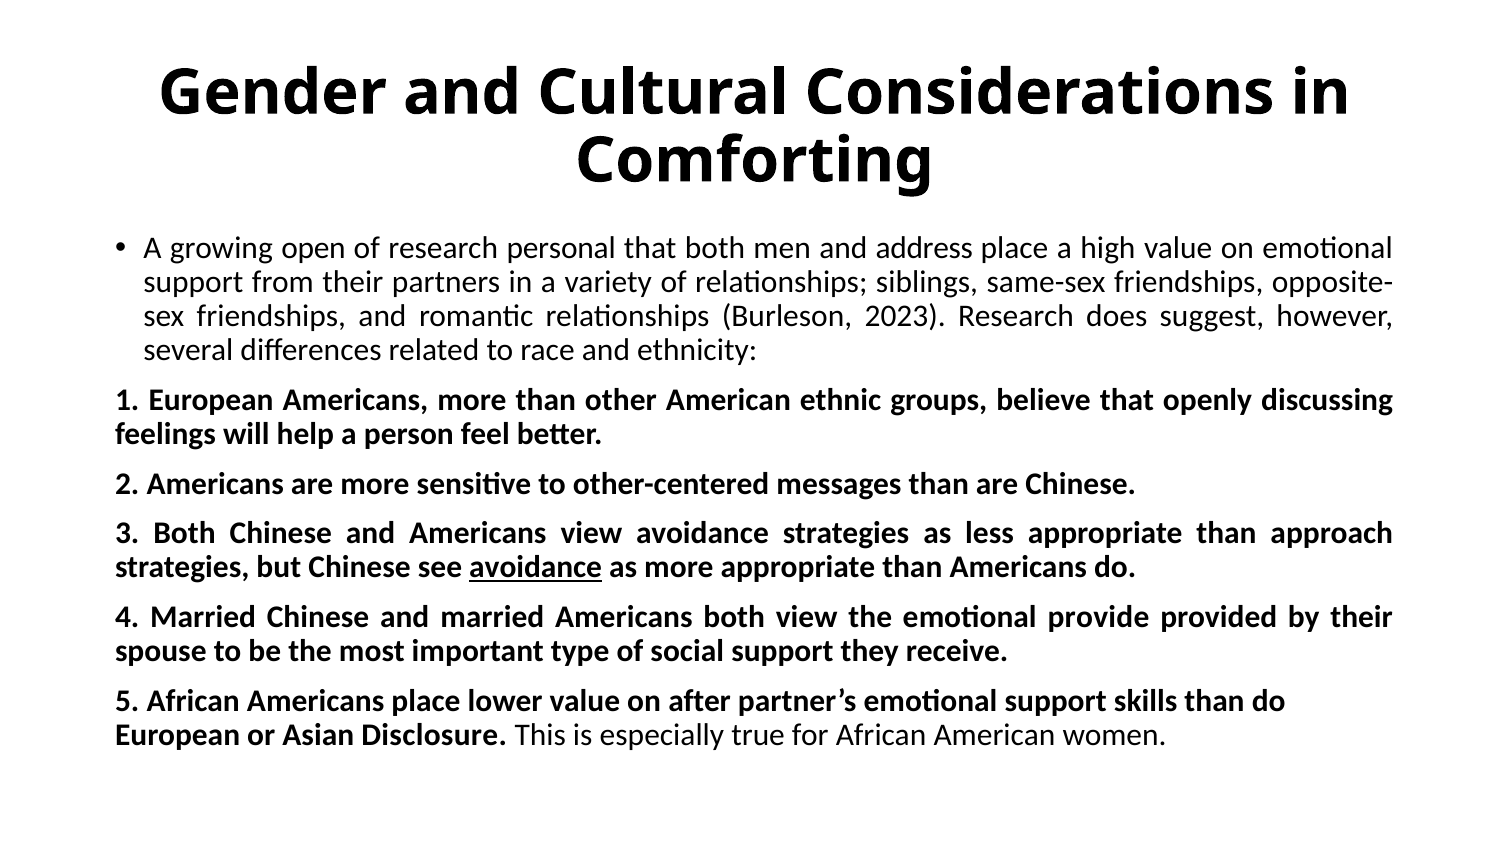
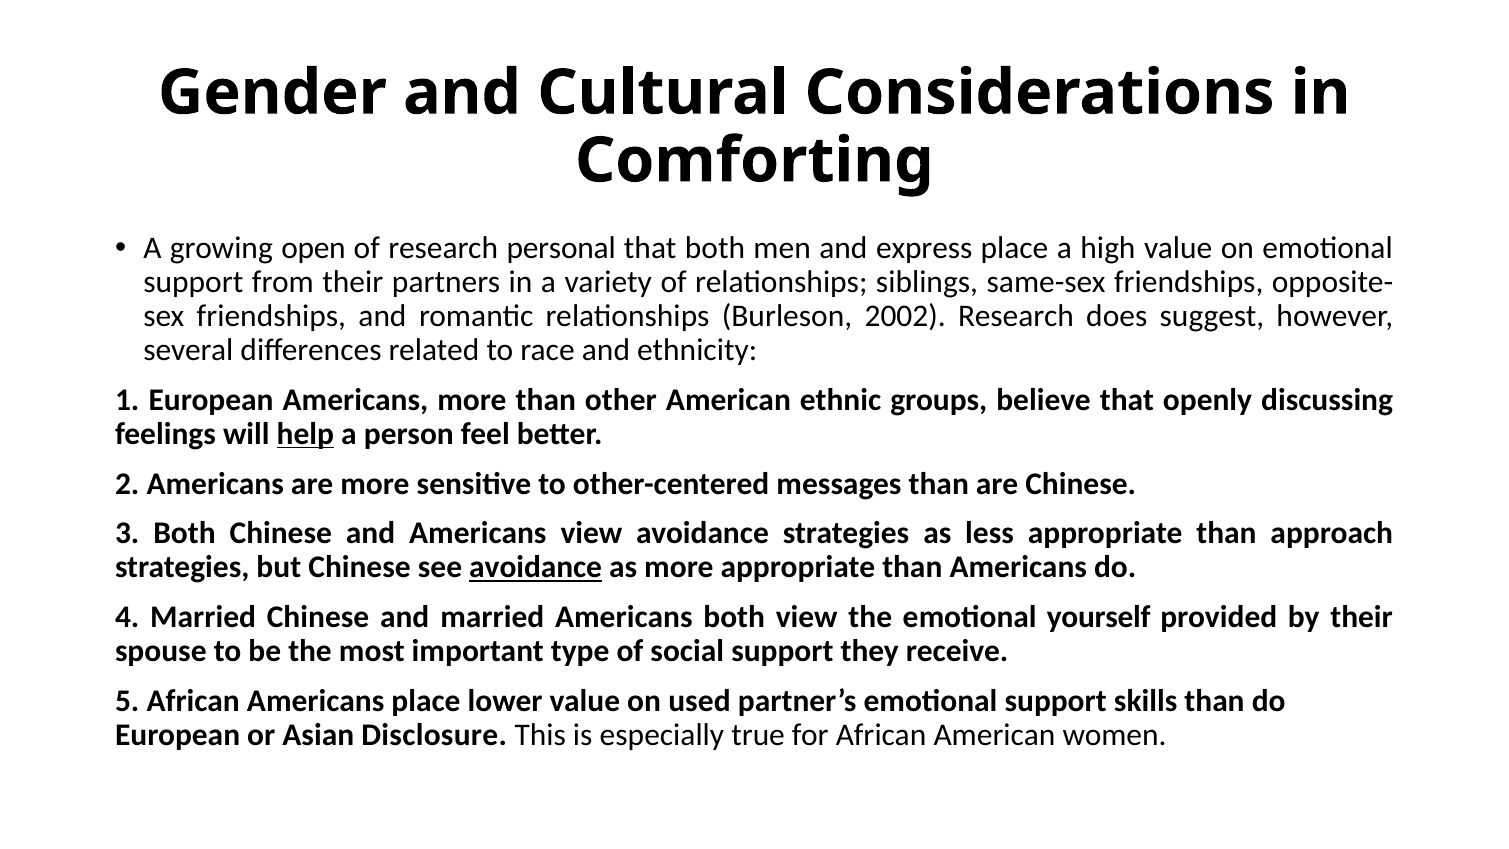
address: address -> express (924, 248)
2023: 2023 -> 2002 (905, 316)
help underline: none -> present (305, 434)
provide: provide -> yourself (1099, 617)
after: after -> used (699, 701)
